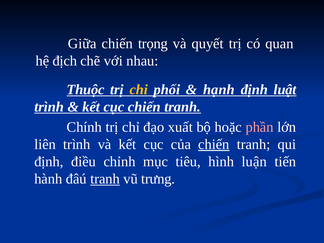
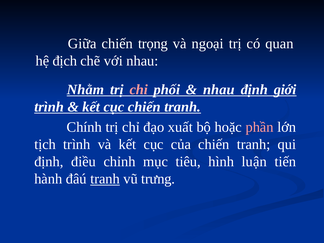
quyết: quyết -> ngoại (208, 44)
Thuộc: Thuộc -> Nhằm (85, 90)
chi colour: yellow -> pink (139, 90)
hạnh: hạnh -> nhau (219, 90)
luật: luật -> giới (285, 90)
liên: liên -> tịch (45, 144)
chiến underline: present -> none (214, 144)
